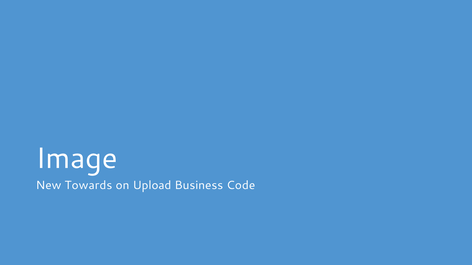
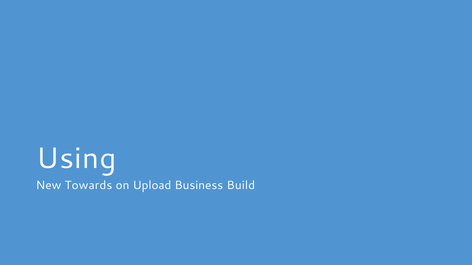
Image: Image -> Using (76, 159)
Code: Code -> Build (241, 186)
